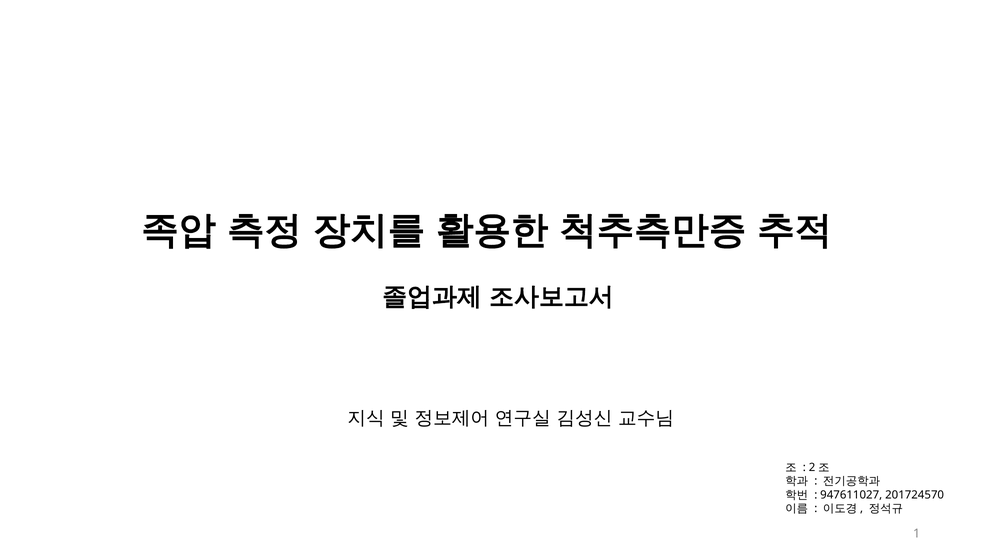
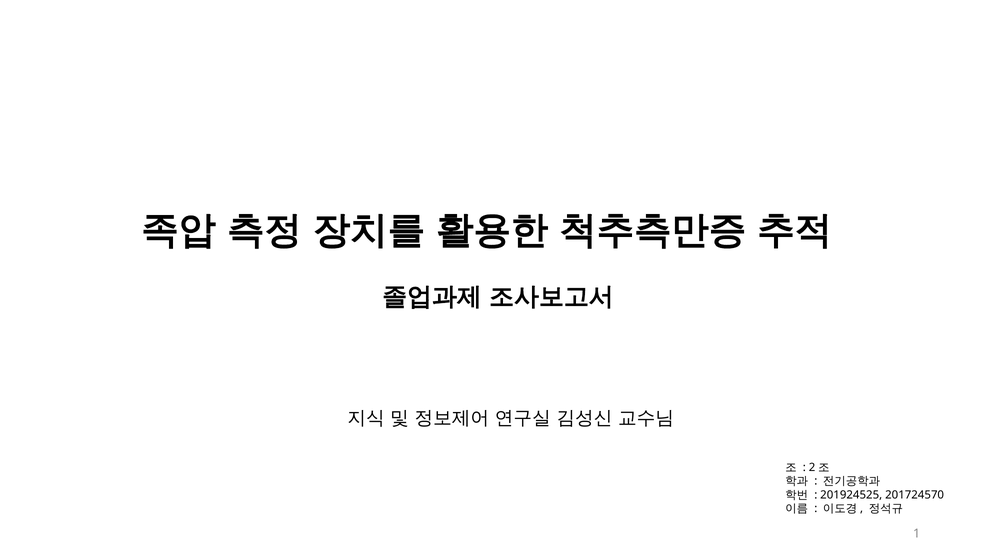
947611027: 947611027 -> 201924525 (851, 495)
